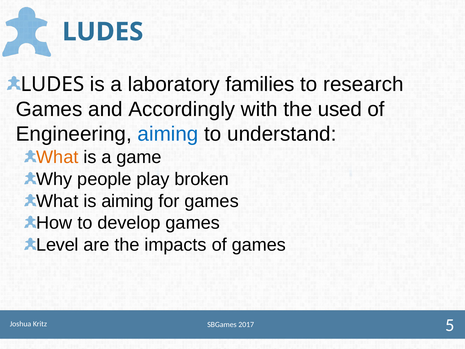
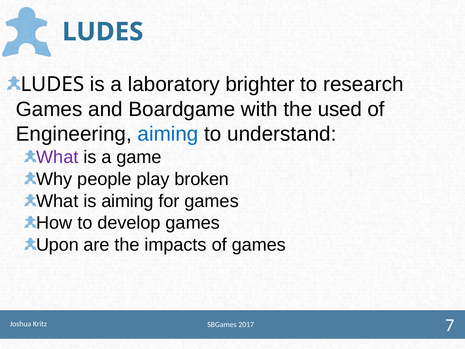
families: families -> brighter (260, 84)
Accordingly: Accordingly -> Boardgame (182, 109)
What colour: orange -> purple (57, 157)
Level: Level -> Upon (57, 245)
5: 5 -> 7 (450, 325)
